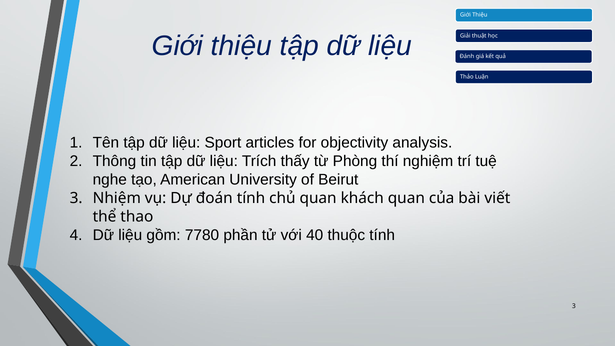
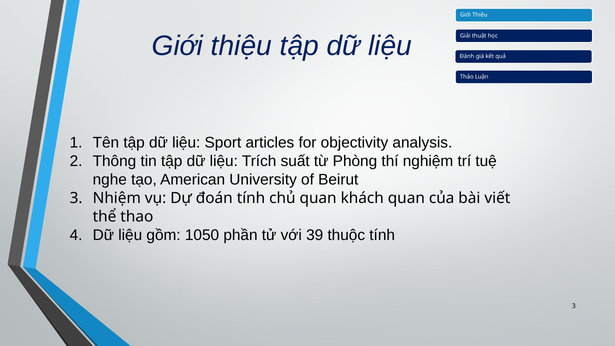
thấy: thấy -> suất (295, 161)
7780: 7780 -> 1050 (202, 235)
40: 40 -> 39 (315, 235)
